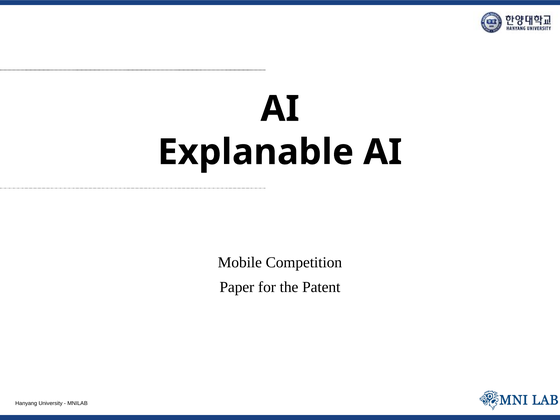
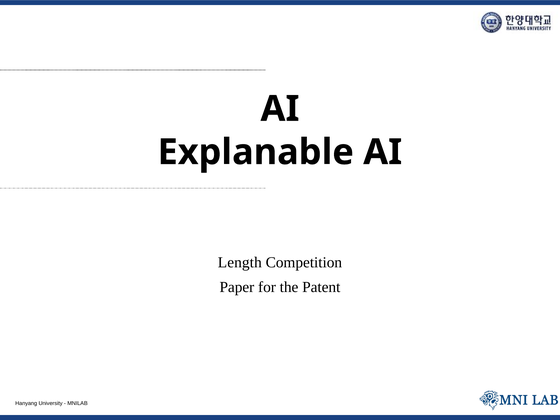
Mobile: Mobile -> Length (240, 262)
